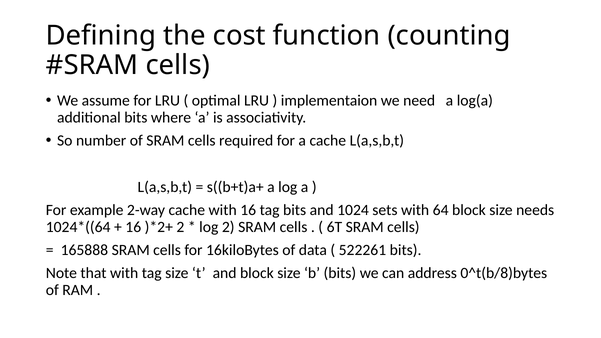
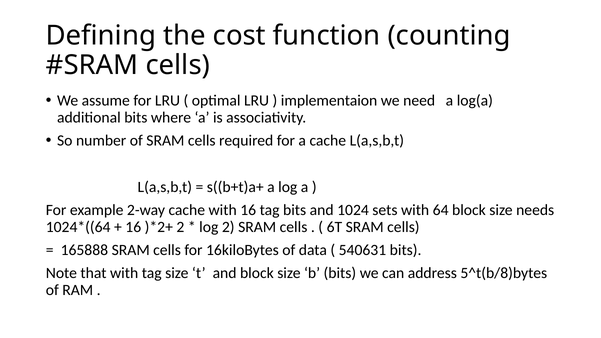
522261: 522261 -> 540631 (362, 250)
0^t(b/8)bytes: 0^t(b/8)bytes -> 5^t(b/8)bytes (504, 273)
